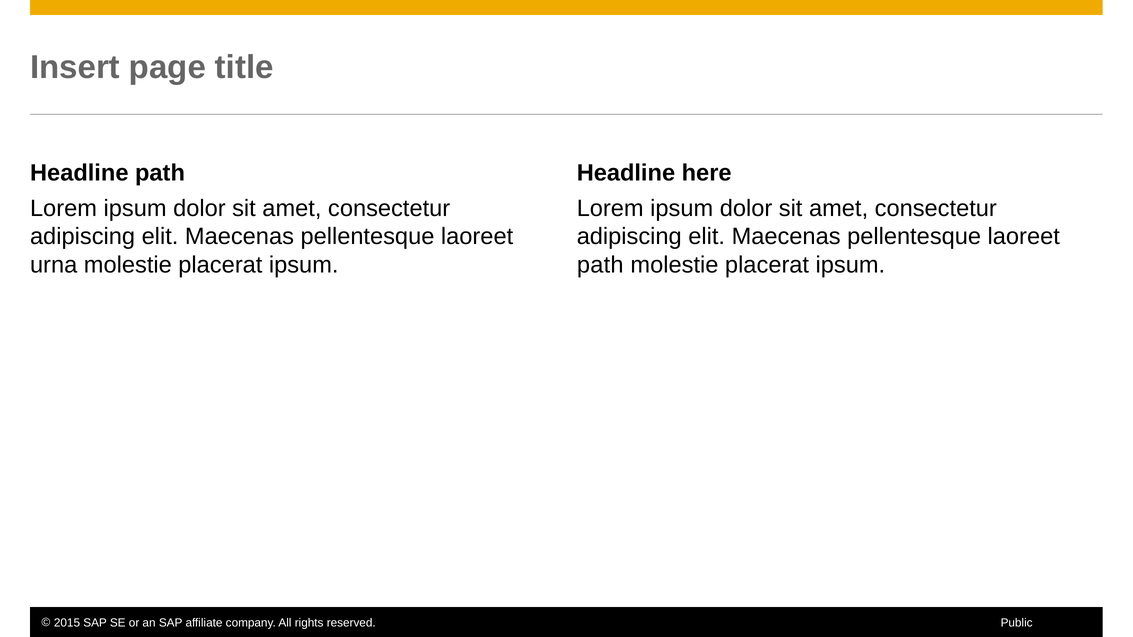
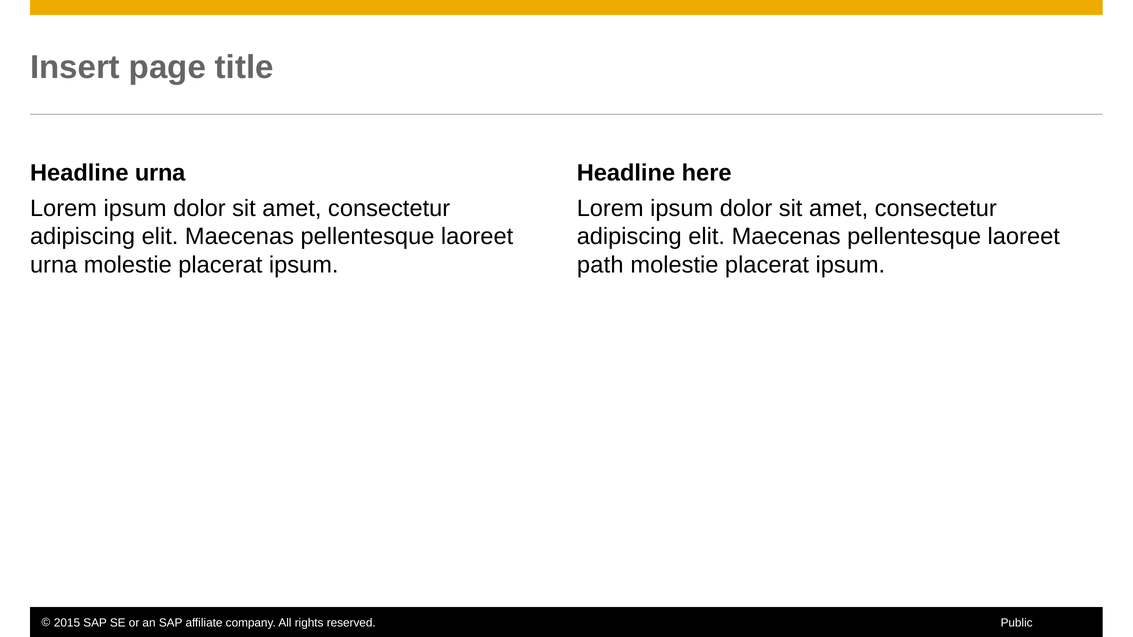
Headline path: path -> urna (160, 173)
